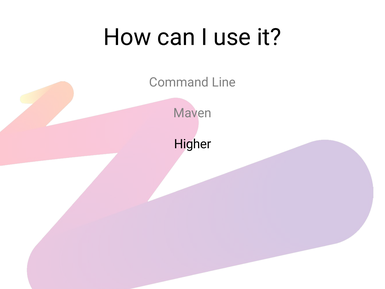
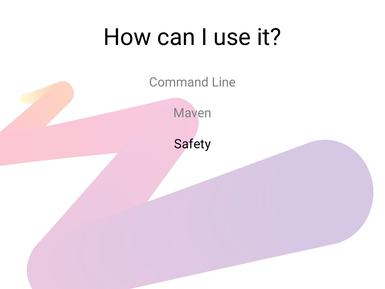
Higher: Higher -> Safety (192, 144)
